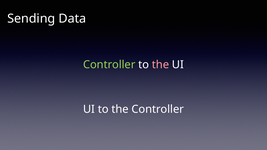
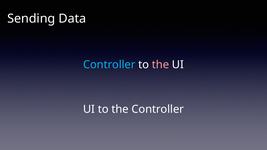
Controller colour: light green -> light blue (109, 65)
